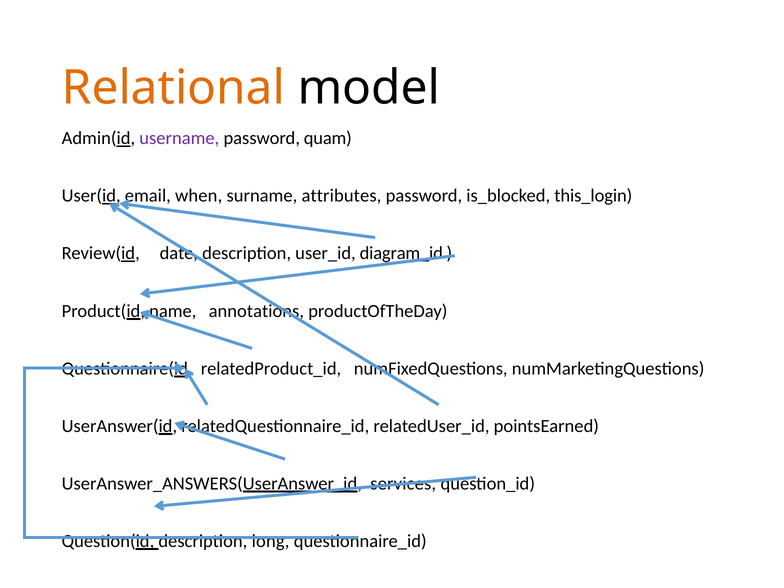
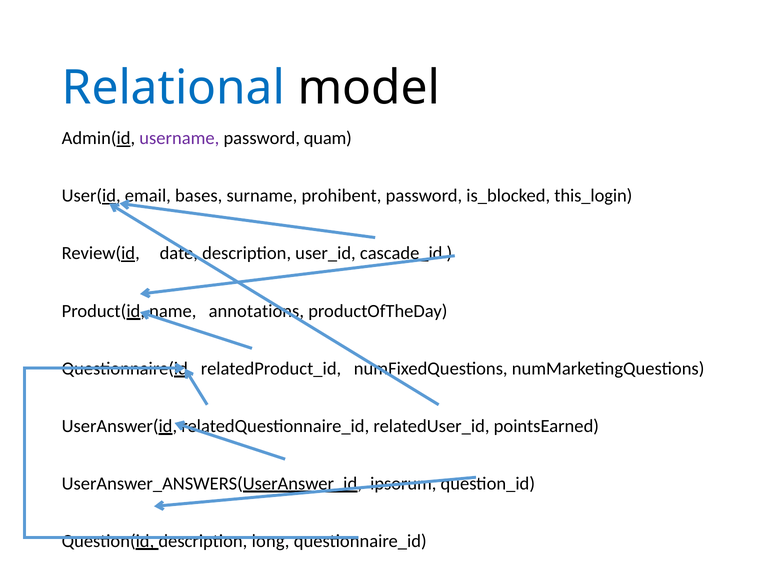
Relational colour: orange -> blue (173, 88)
when: when -> bases (199, 196)
attributes: attributes -> prohibent (341, 196)
diagram_id: diagram_id -> cascade_id (401, 253)
services: services -> ipsorum (403, 484)
